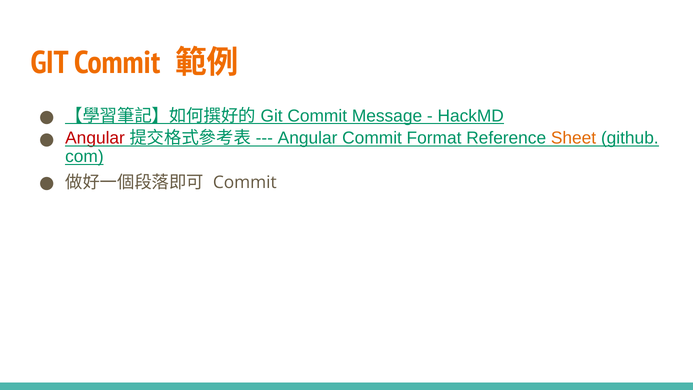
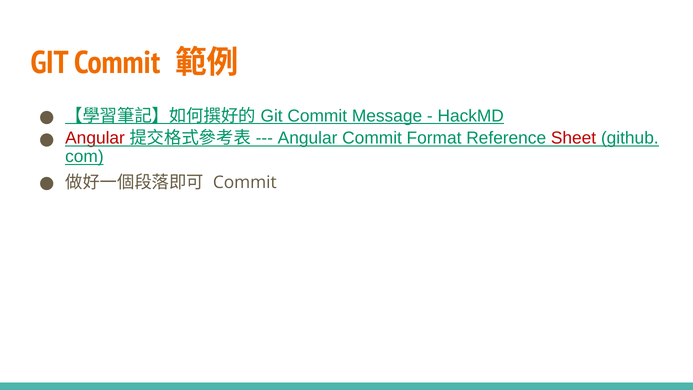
Sheet colour: orange -> red (574, 138)
